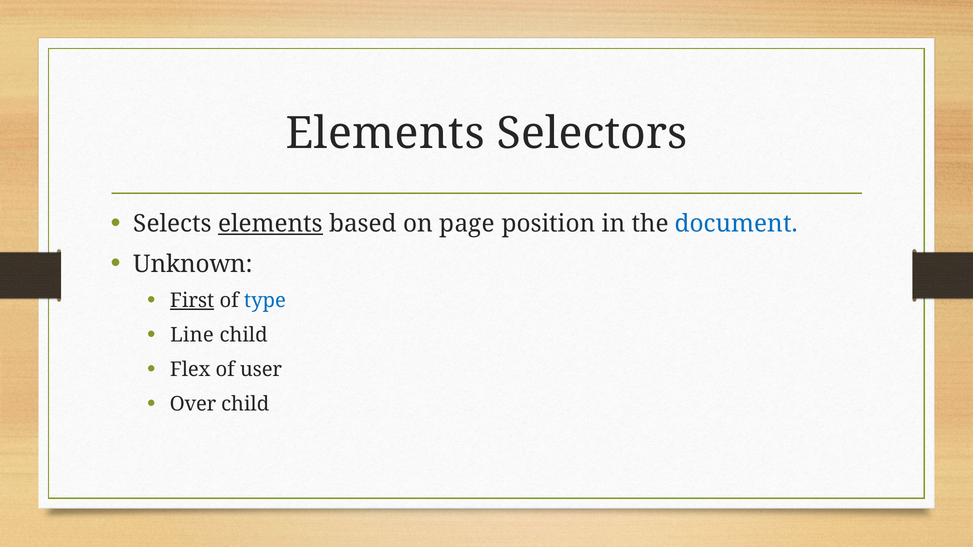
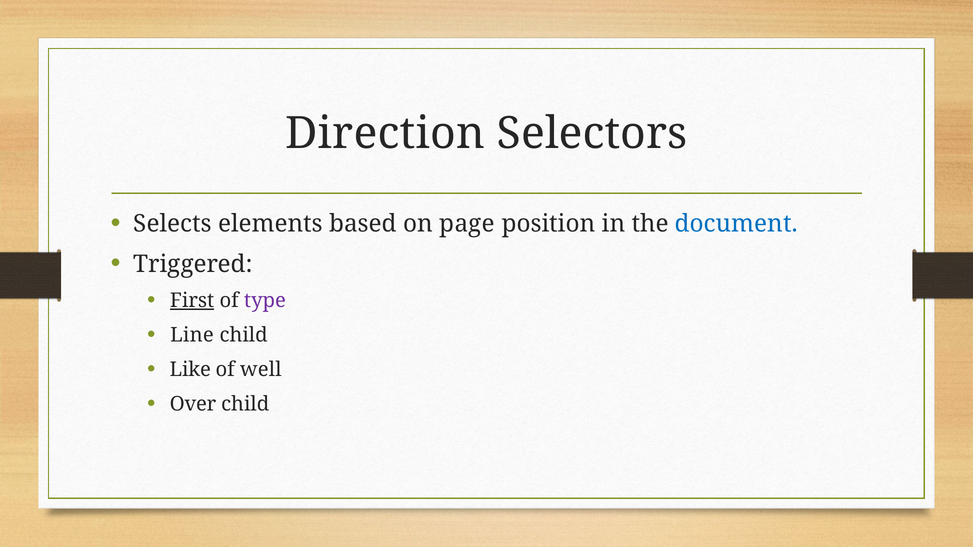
Elements: Elements -> Direction (385, 134)
elements underline: present -> none (270, 224)
Unknown: Unknown -> Triggered (193, 264)
type colour: blue -> purple (265, 301)
Flex: Flex -> Like (190, 370)
user: user -> well (261, 370)
